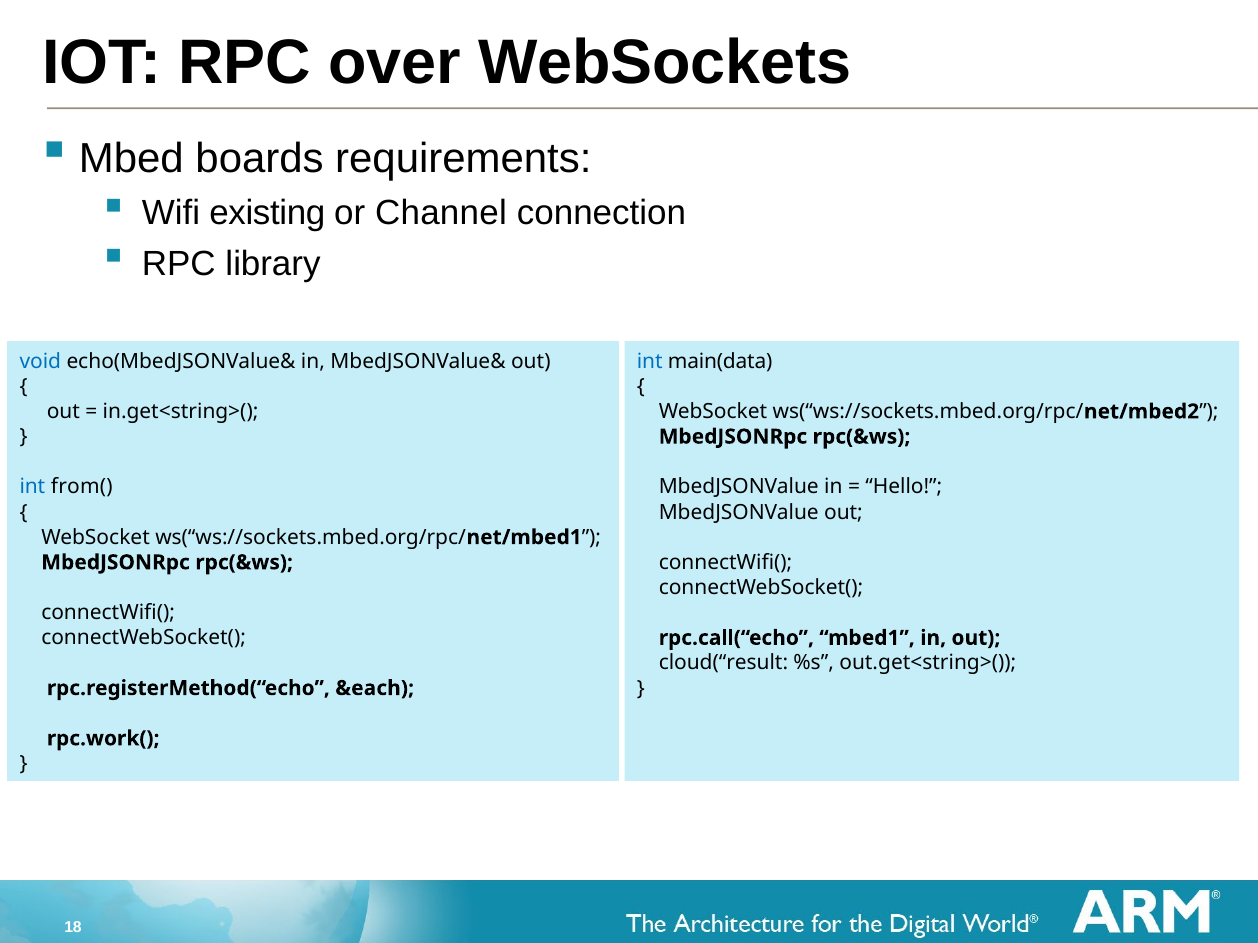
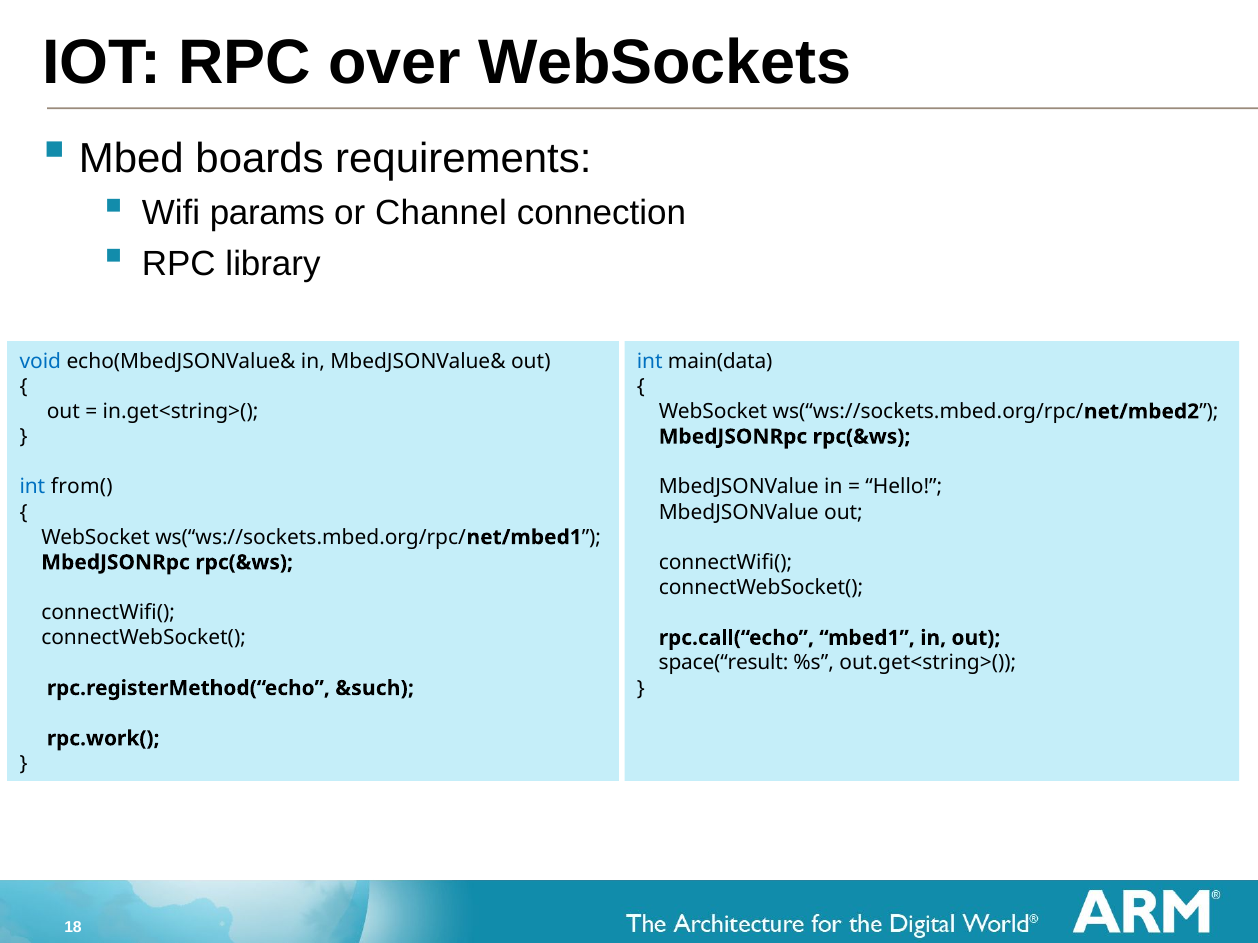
existing: existing -> params (267, 213)
cloud(“result: cloud(“result -> space(“result (724, 663)
&each: &each -> &such (375, 689)
